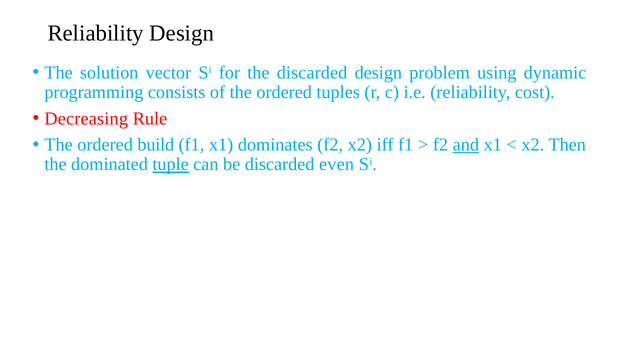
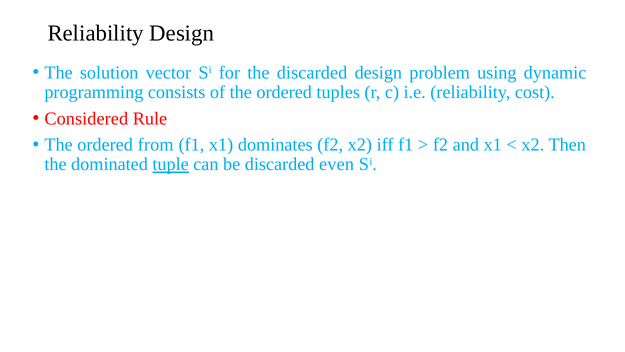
Decreasing: Decreasing -> Considered (86, 118)
build: build -> from (156, 145)
and underline: present -> none (466, 145)
